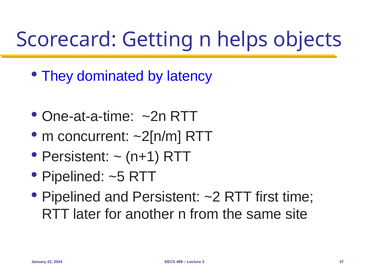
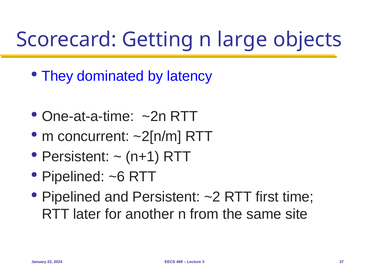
helps: helps -> large (242, 40)
~5: ~5 -> ~6 (117, 177)
